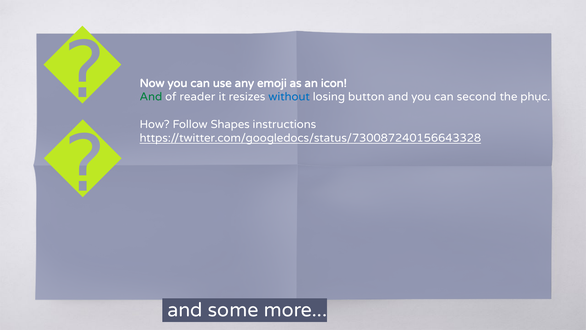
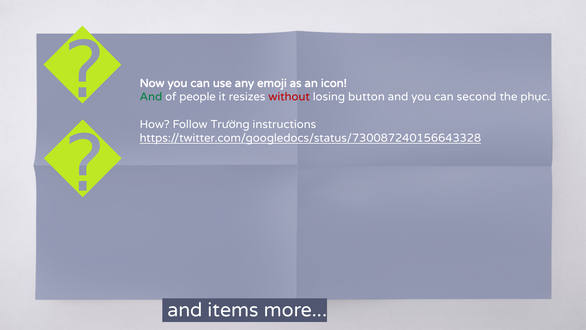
reader: reader -> people (198, 97)
without colour: blue -> red (289, 97)
Shapes: Shapes -> Trường (230, 124)
some: some -> items (233, 310)
